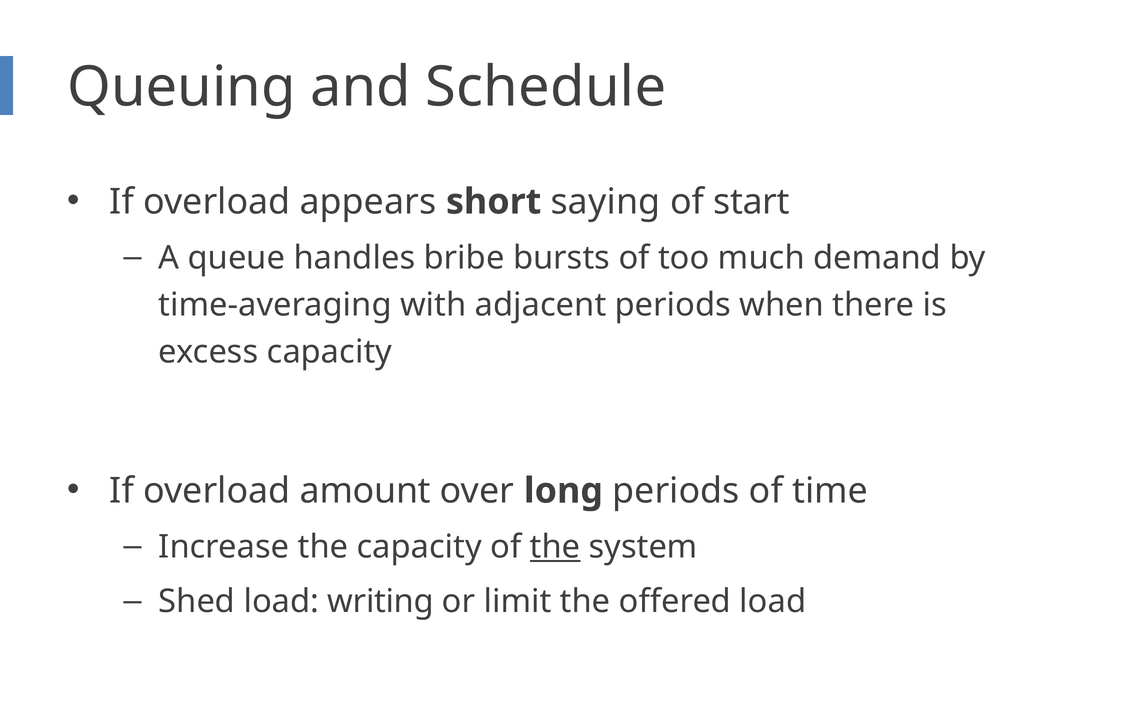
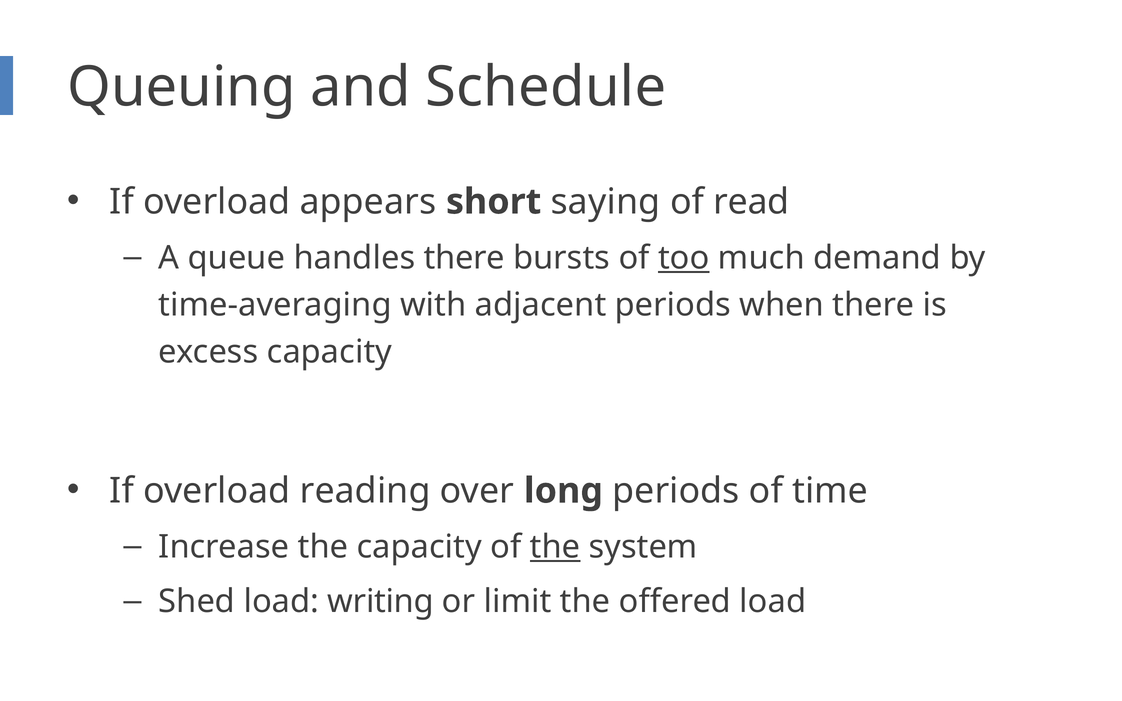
start: start -> read (751, 202)
handles bribe: bribe -> there (464, 258)
too underline: none -> present (684, 258)
amount: amount -> reading (365, 491)
